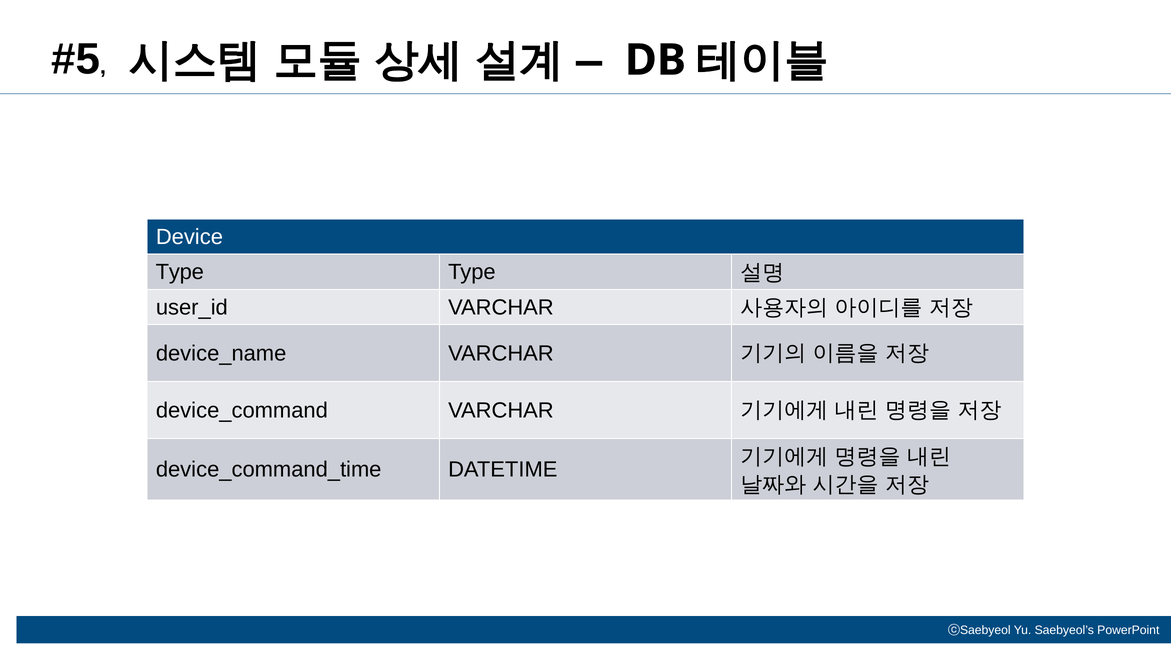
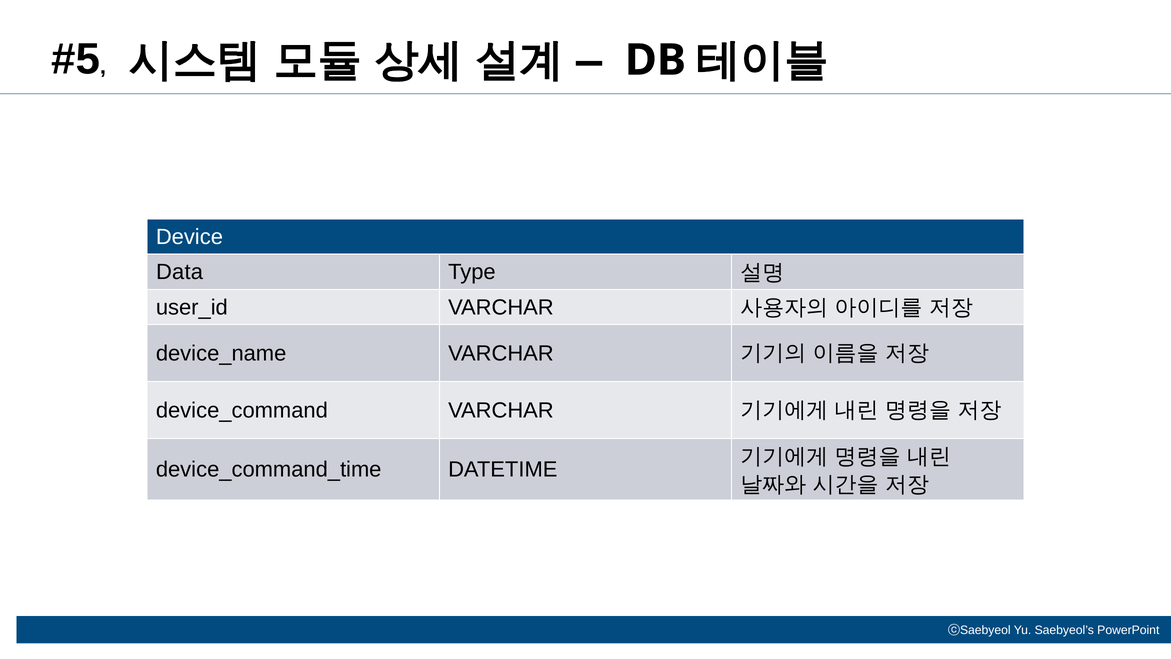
Type: Type -> Data (180, 272)
